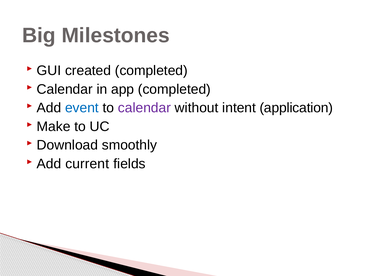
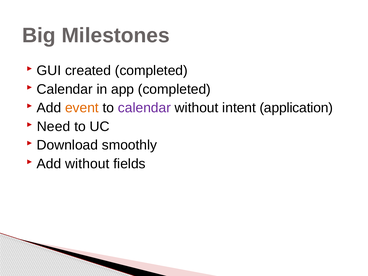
event colour: blue -> orange (82, 108)
Make: Make -> Need (54, 127)
Add current: current -> without (87, 164)
